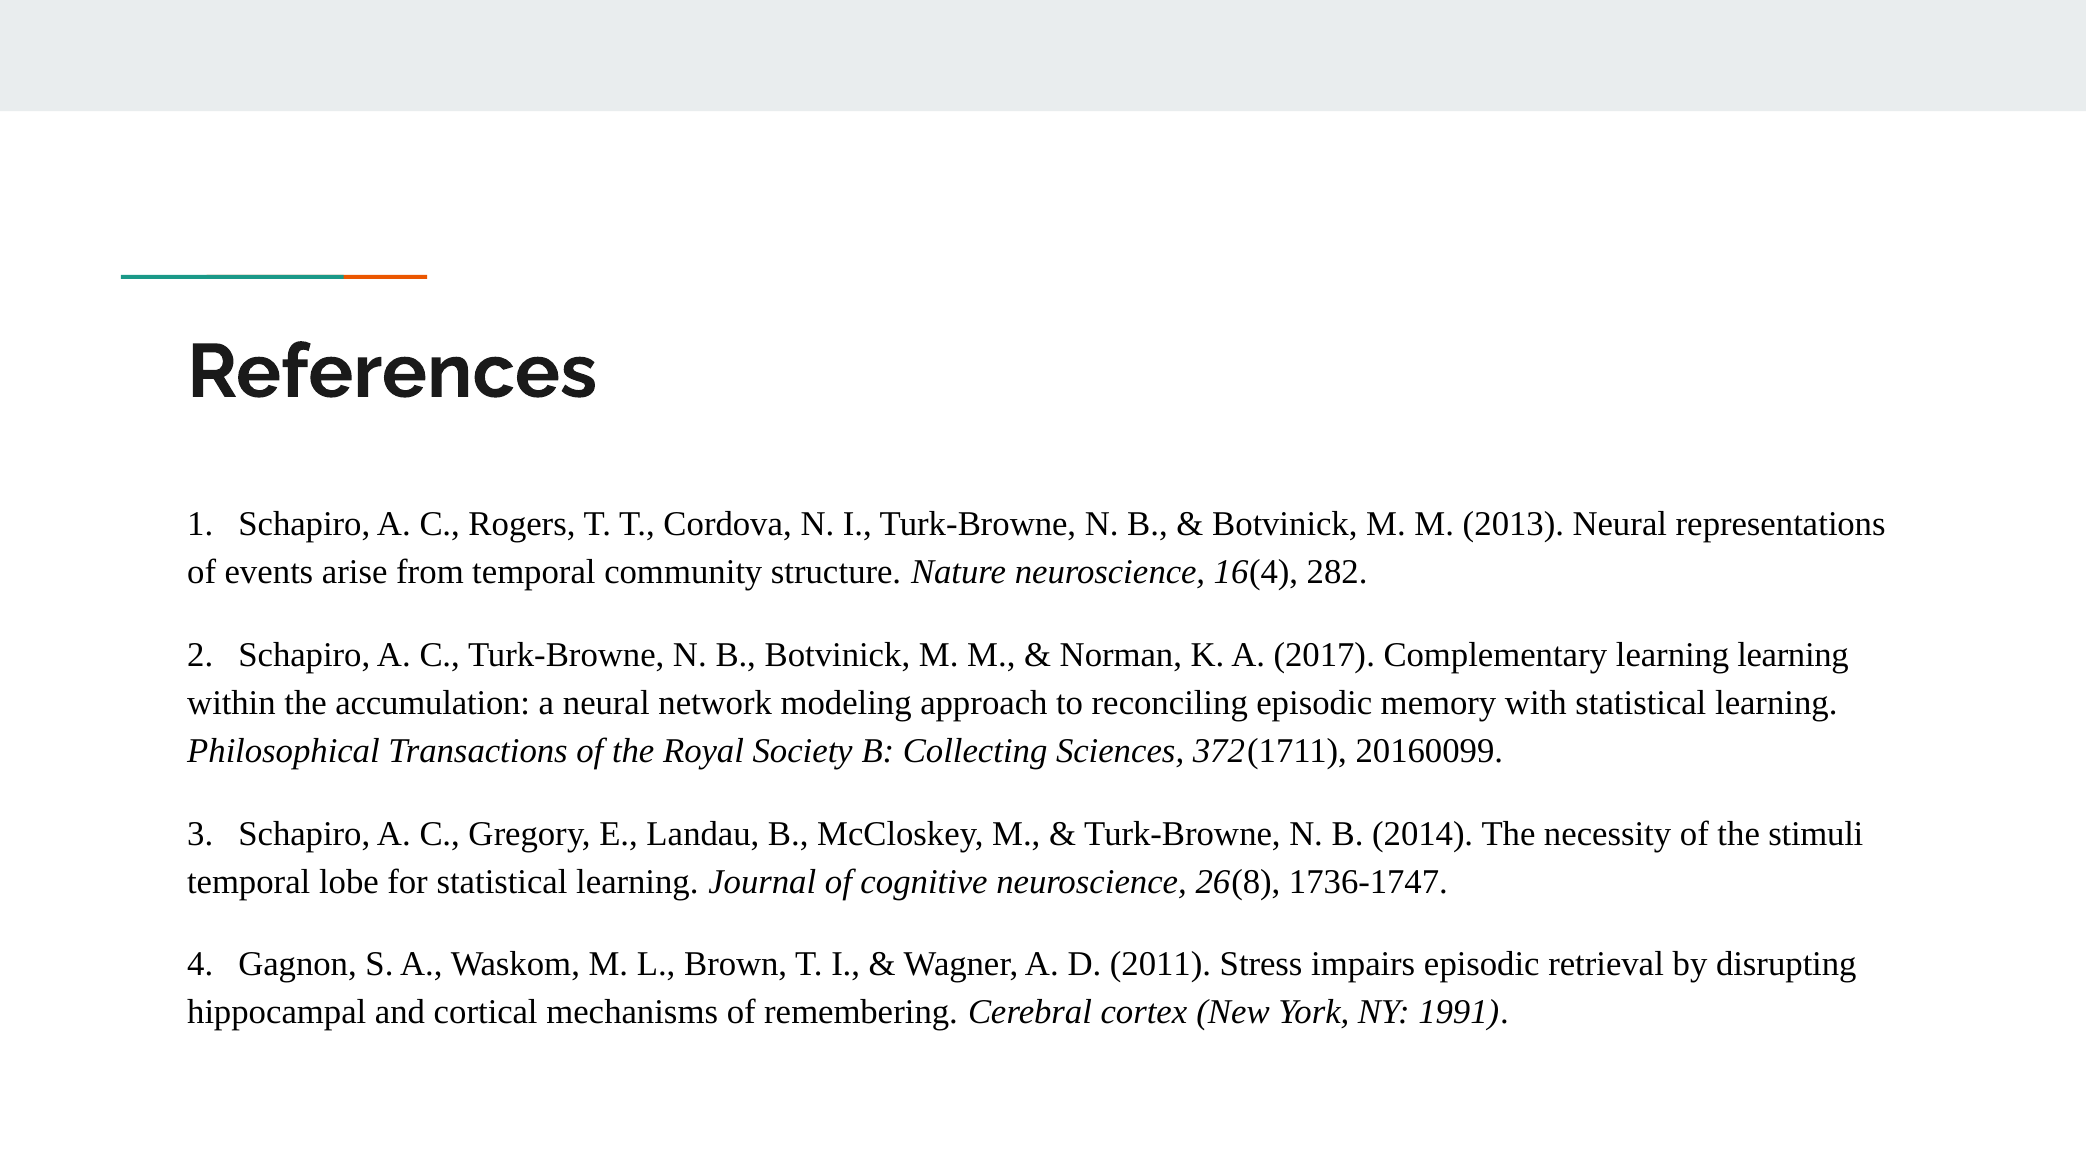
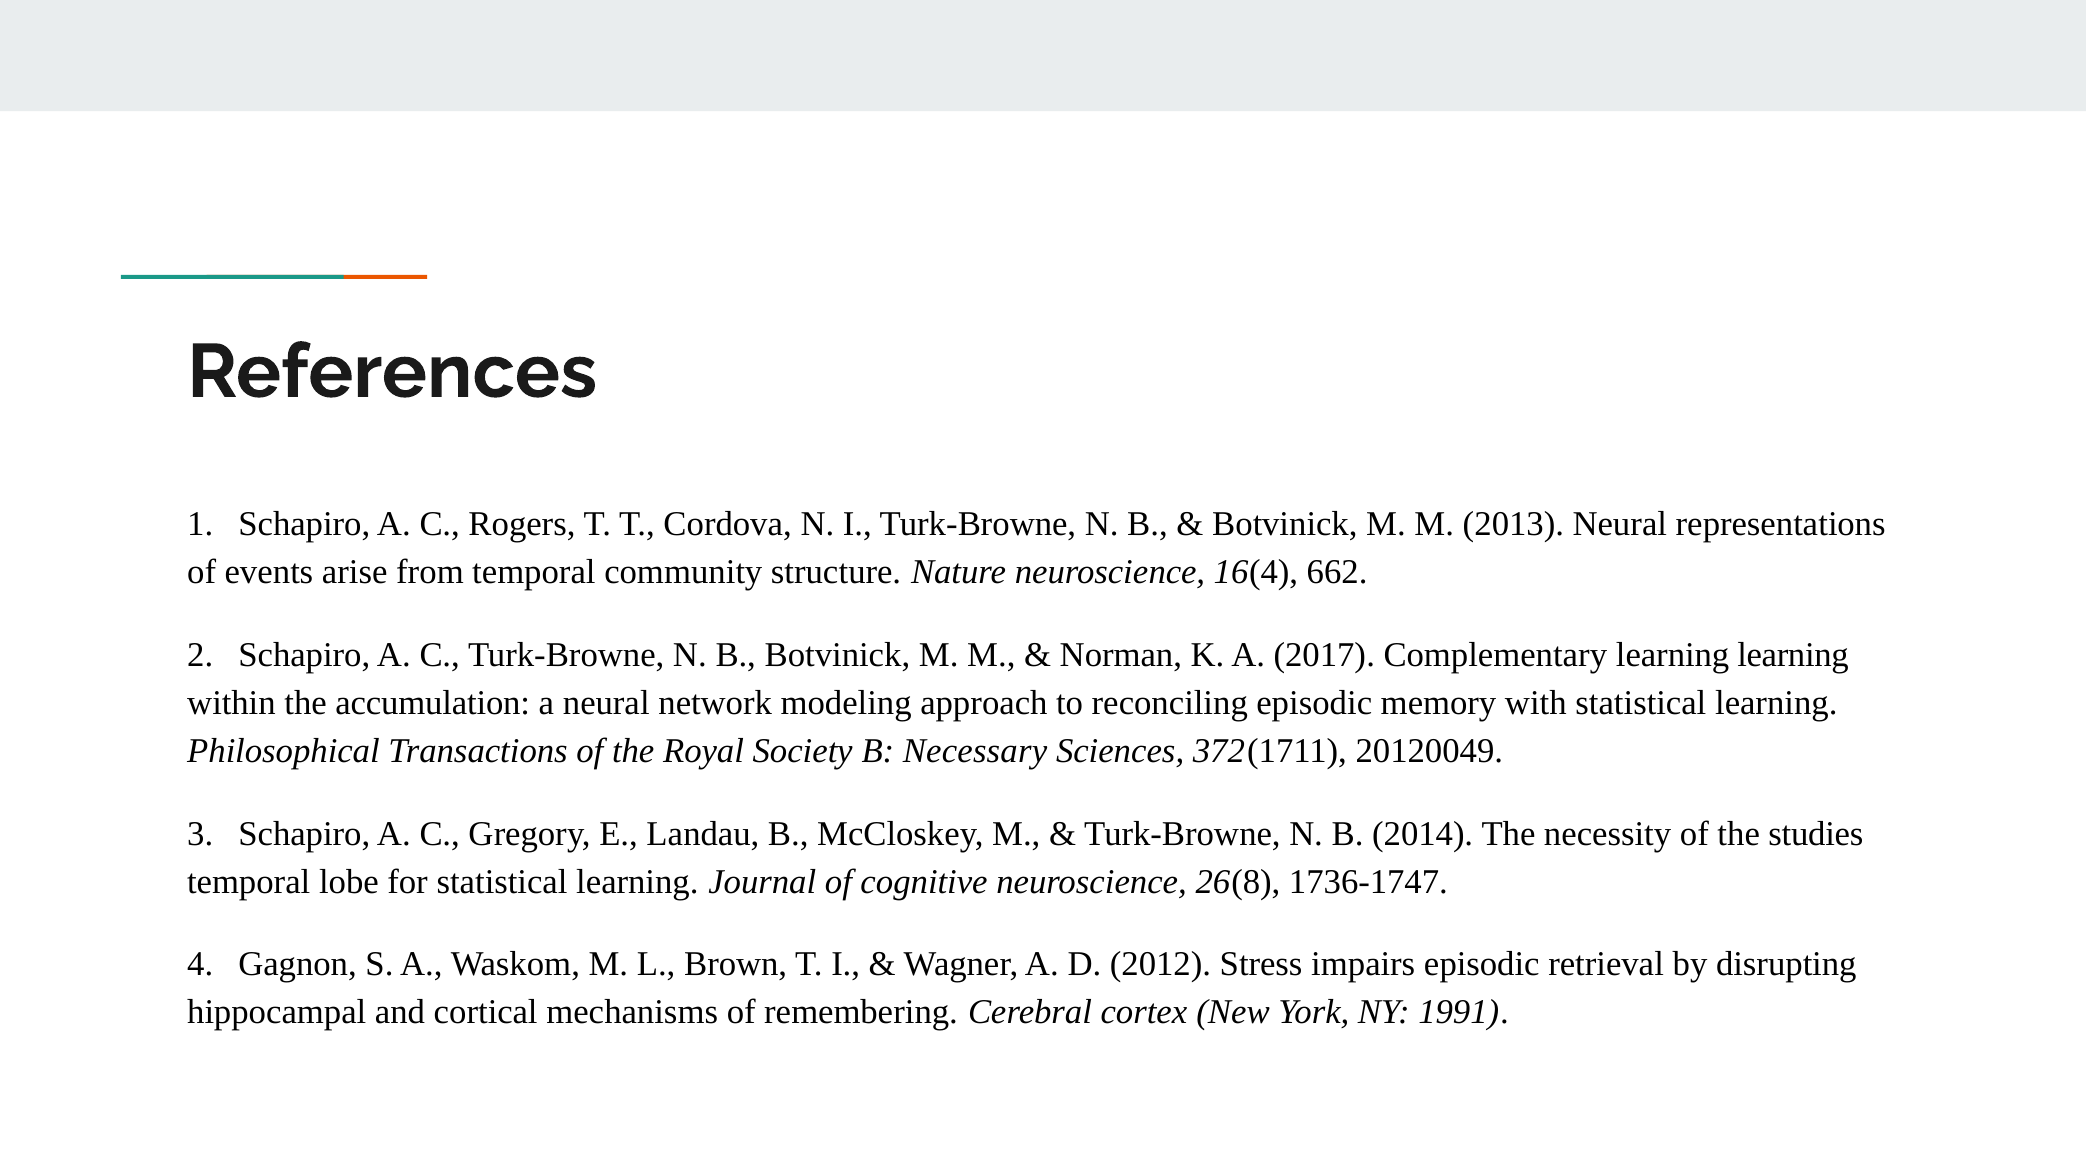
282: 282 -> 662 (1337, 573)
Collecting: Collecting -> Necessary (975, 751)
20160099: 20160099 -> 20120049 (1429, 751)
stimuli: stimuli -> studies (1816, 834)
2011: 2011 -> 2012 (1160, 965)
